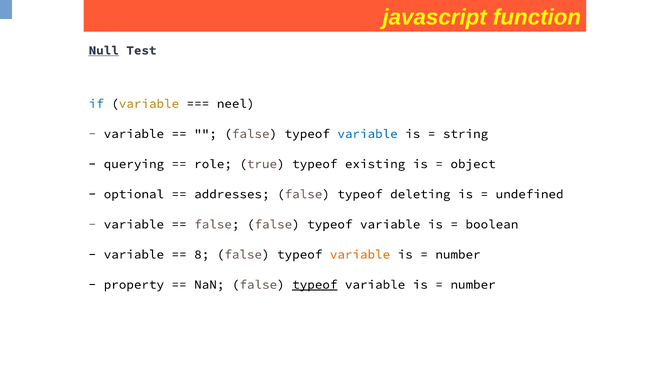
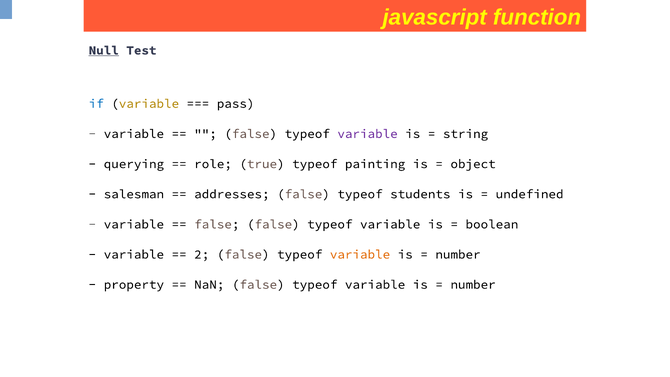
neel: neel -> pass (236, 104)
variable colour: blue -> purple (368, 134)
existing: existing -> painting (375, 164)
optional: optional -> salesman (134, 194)
deleting: deleting -> students (420, 194)
8: 8 -> 2 (202, 254)
typeof underline: present -> none (315, 284)
